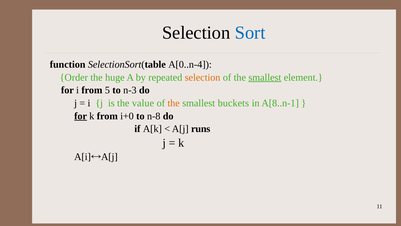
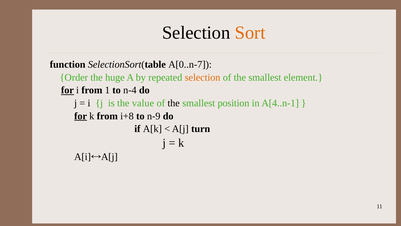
Sort colour: blue -> orange (250, 33)
A[0..n-4: A[0..n-4 -> A[0..n-7 (190, 65)
smallest underline: present -> none (265, 77)
for underline: none -> present (67, 90)
5: 5 -> 1 (107, 90)
n-3: n-3 -> n-4 (130, 90)
the colour: orange -> black (174, 103)
buckets: buckets -> position (233, 103)
A[8..n-1: A[8..n-1 -> A[4..n-1 (280, 103)
i+0: i+0 -> i+8 (127, 116)
n-8: n-8 -> n-9 (154, 116)
runs: runs -> turn (201, 129)
